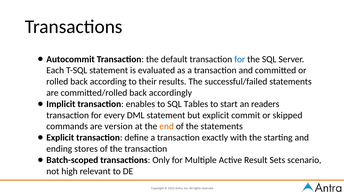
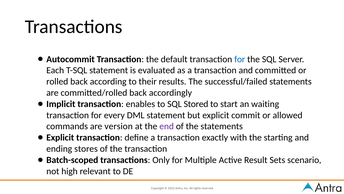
Tables: Tables -> Stored (196, 104)
readers: readers -> waiting (265, 104)
skipped: skipped -> allowed (288, 115)
end colour: orange -> purple (167, 126)
